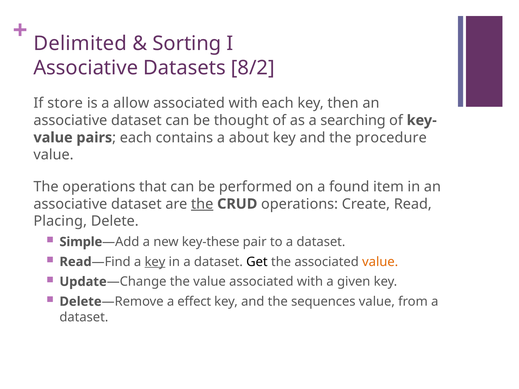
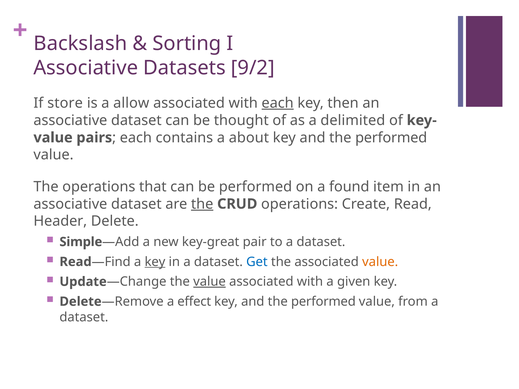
Delimited: Delimited -> Backslash (80, 44)
8/2: 8/2 -> 9/2 (253, 68)
each underline: none -> present (278, 103)
searching: searching -> delimited (353, 120)
procedure: procedure -> performed (391, 138)
Placing: Placing -> Header (60, 221)
key-these: key-these -> key-great (211, 242)
Get colour: black -> blue (257, 262)
value underline: none -> present (209, 282)
sequences: sequences -> performed (323, 302)
